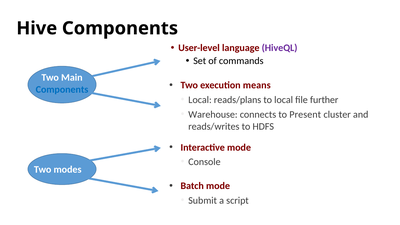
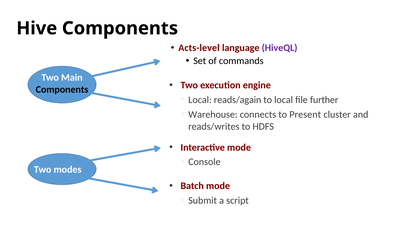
User-level: User-level -> Acts-level (199, 48)
means: means -> engine (257, 85)
Components colour: blue -> black (62, 90)
reads/plans: reads/plans -> reads/again (238, 100)
